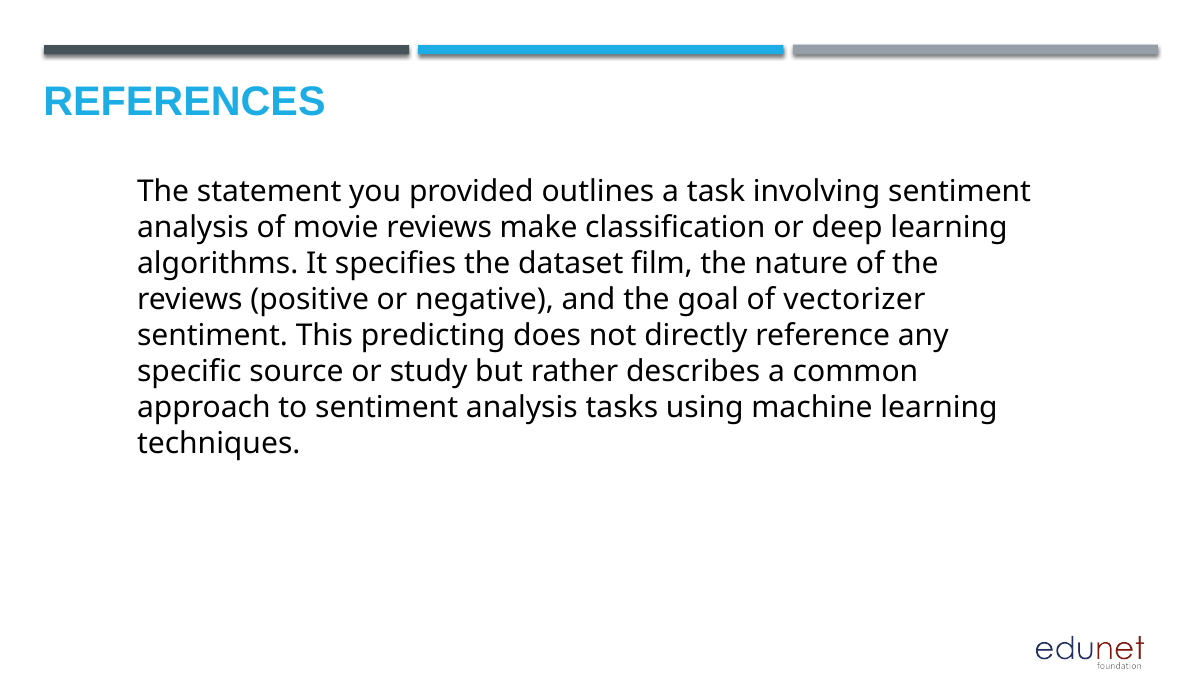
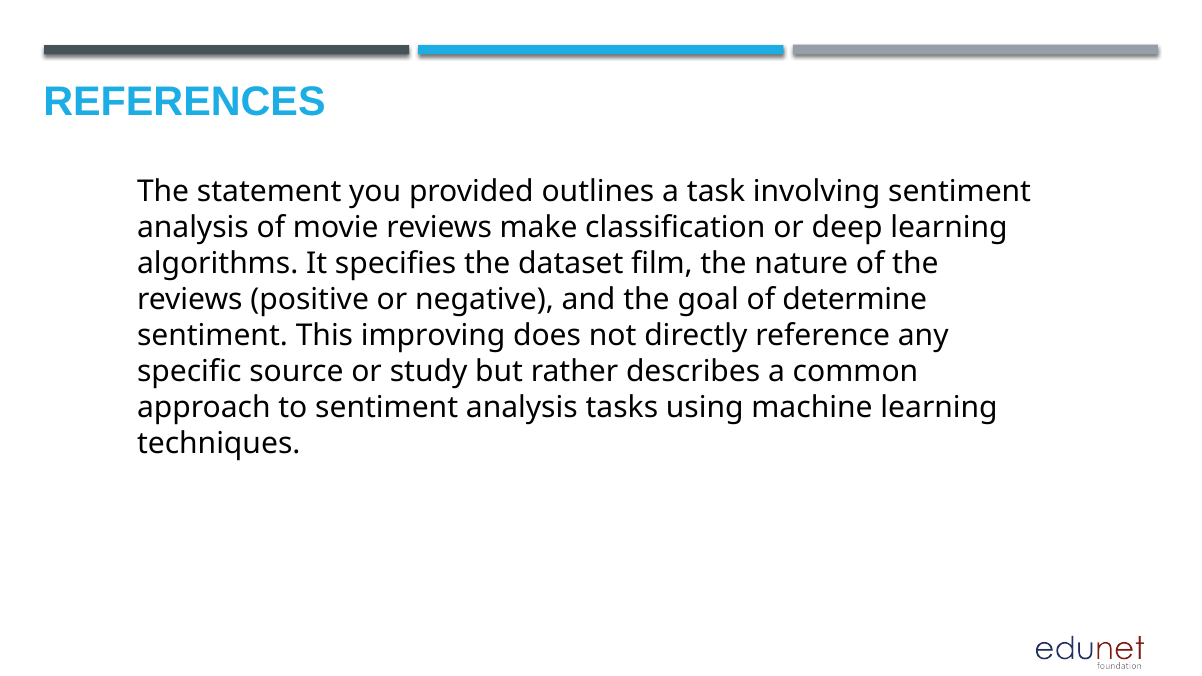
vectorizer: vectorizer -> determine (855, 299)
predicting: predicting -> improving (433, 335)
